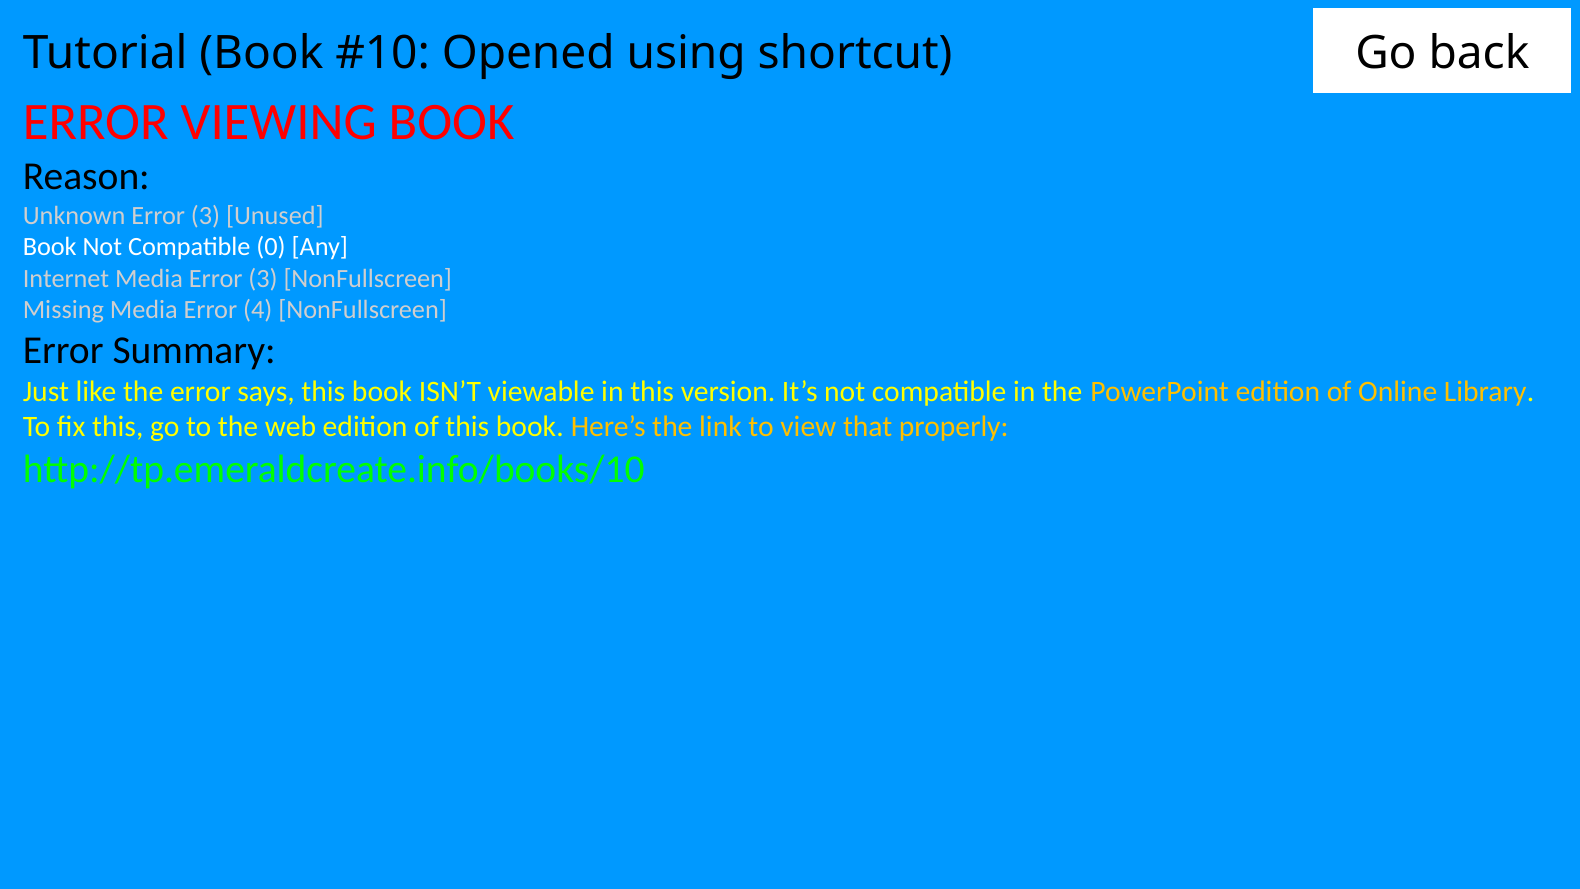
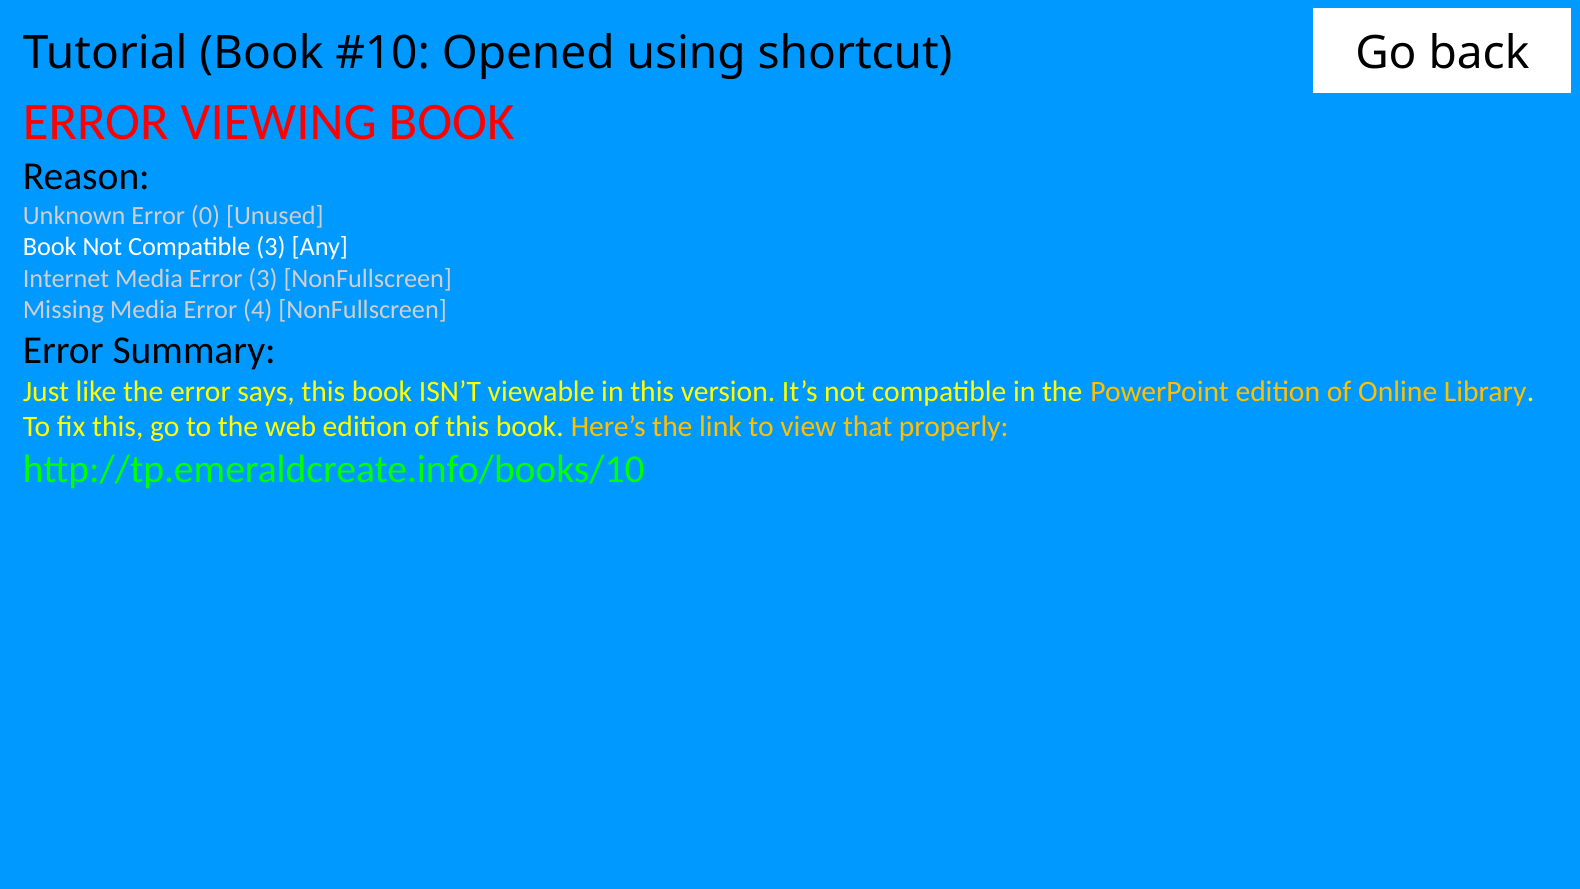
Unknown Error 3: 3 -> 0 (206, 215)
Compatible 0: 0 -> 3 (271, 247)
